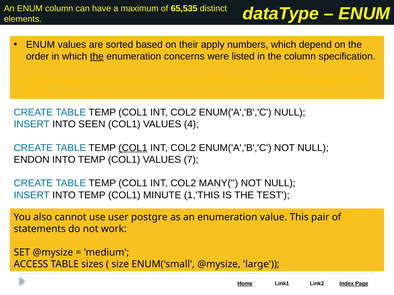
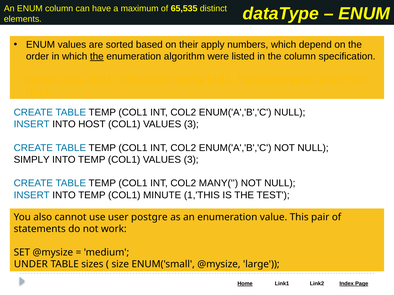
concerns: concerns -> algorithm (184, 56)
SEEN: SEEN -> HOST (92, 124)
4: 4 -> 3 (191, 124)
COL1 underline: present -> none (133, 148)
ENDON: ENDON -> SIMPLY (32, 160)
TEMP COL1 VALUES 7: 7 -> 3 (191, 160)
ACCESS: ACCESS -> UNDER (31, 265)
